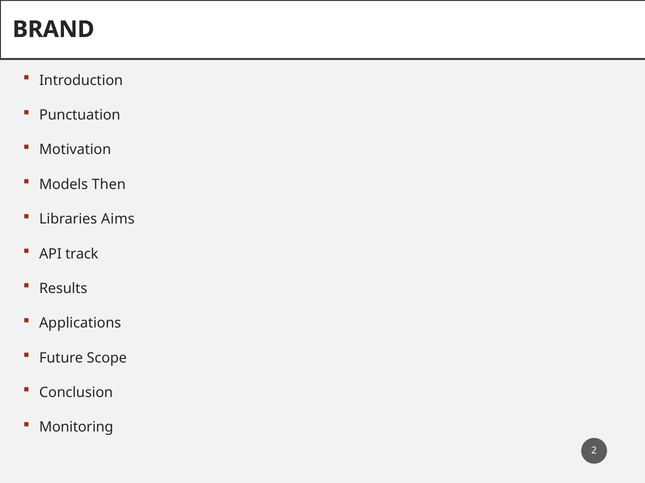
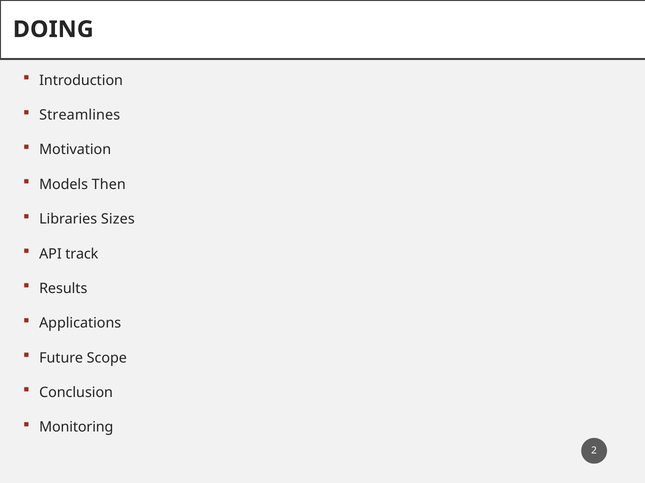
BRAND: BRAND -> DOING (53, 29)
Punctuation: Punctuation -> Streamlines (80, 115)
Aims: Aims -> Sizes (118, 219)
